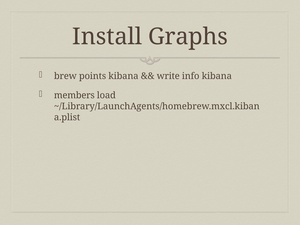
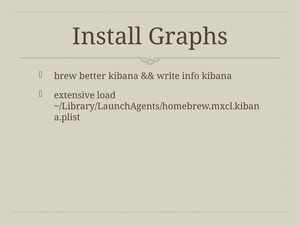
points: points -> better (93, 76)
members: members -> extensive (74, 95)
